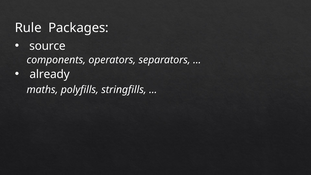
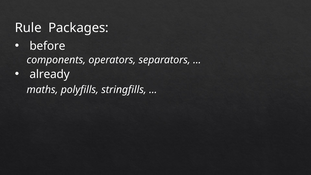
source: source -> before (47, 46)
